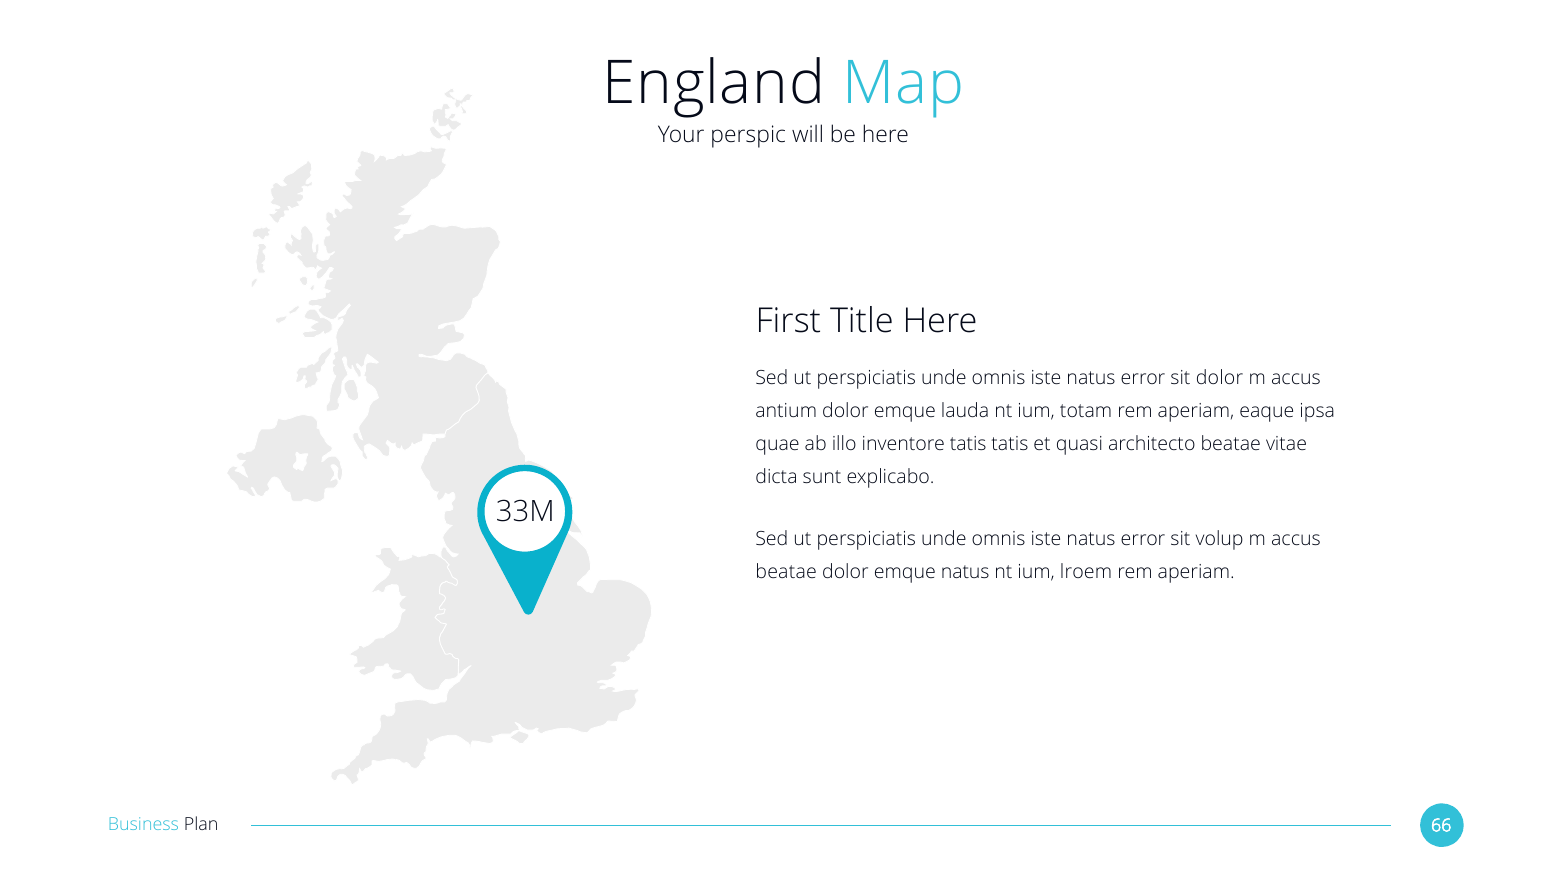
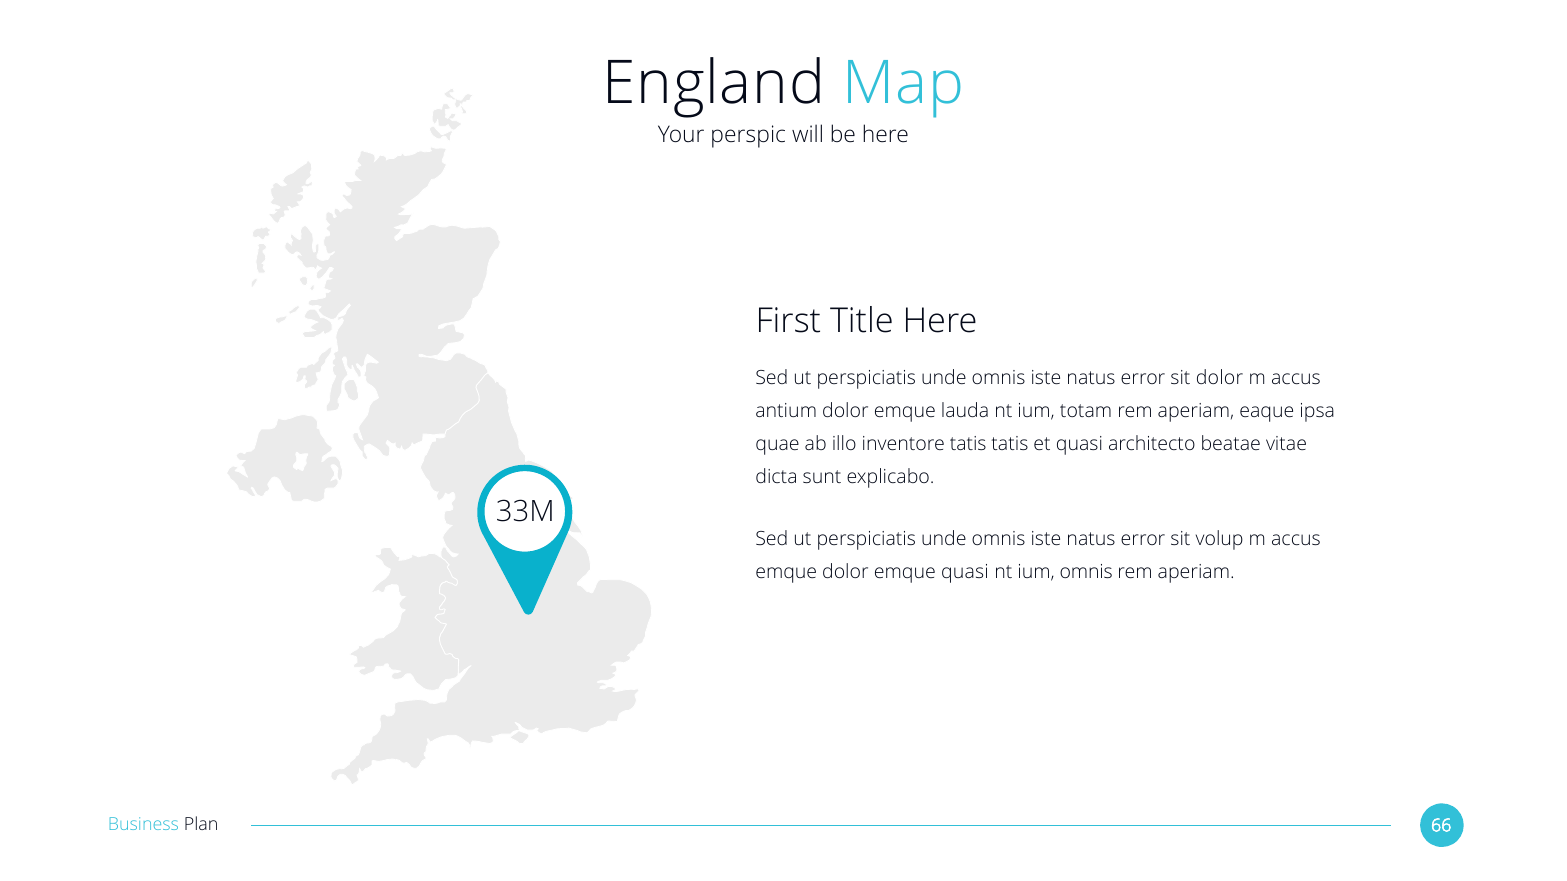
beatae: beatae -> emque (786, 572)
emque natus: natus -> quasi (965, 572)
ium lroem: lroem -> omnis (1086, 572)
